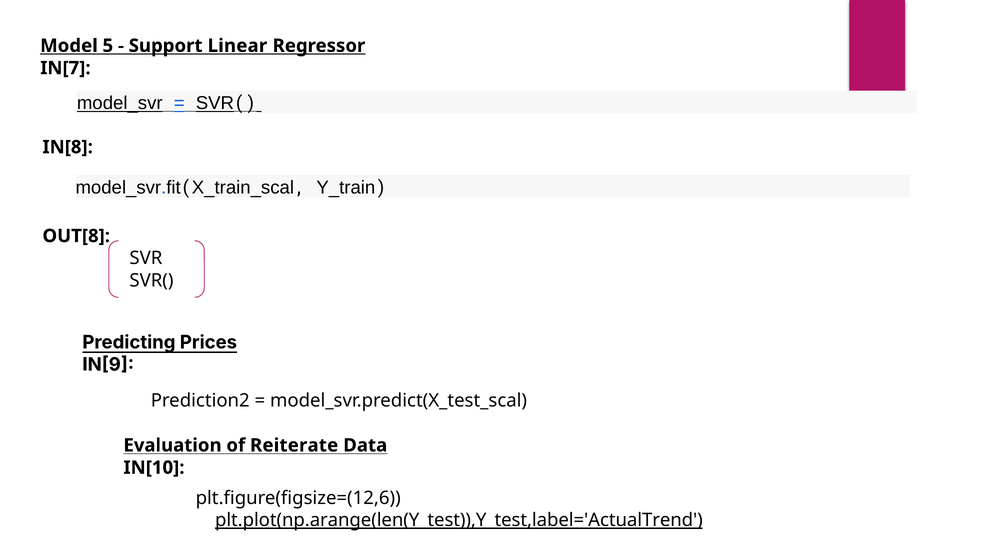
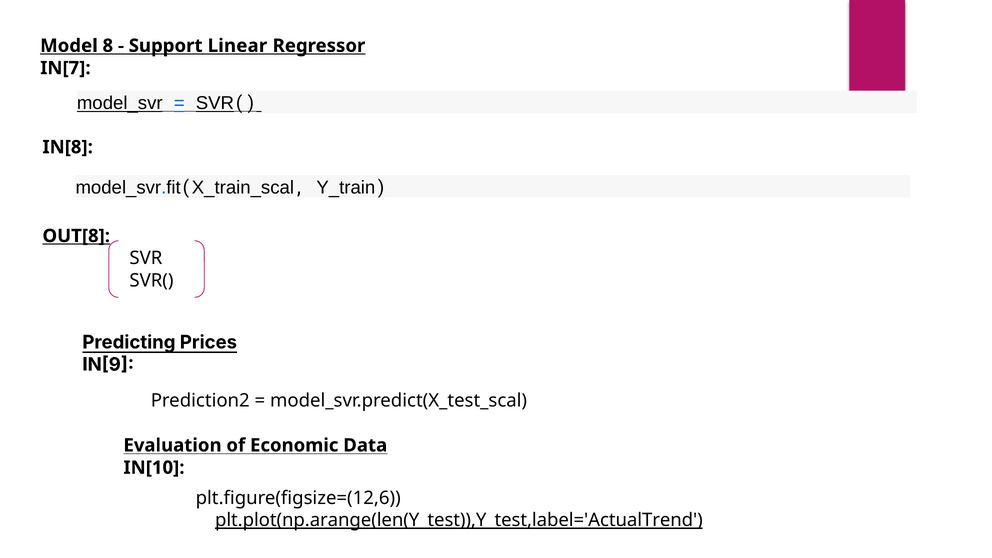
5: 5 -> 8 (108, 46)
OUT[8 underline: none -> present (76, 236)
Reiterate: Reiterate -> Economic (294, 445)
